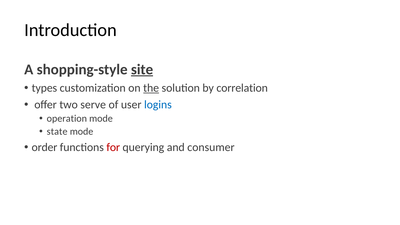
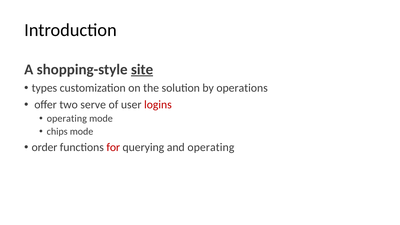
the underline: present -> none (151, 88)
correlation: correlation -> operations (242, 88)
logins colour: blue -> red (158, 105)
operation: operation -> operating (67, 119)
state: state -> chips (57, 131)
and consumer: consumer -> operating (211, 147)
